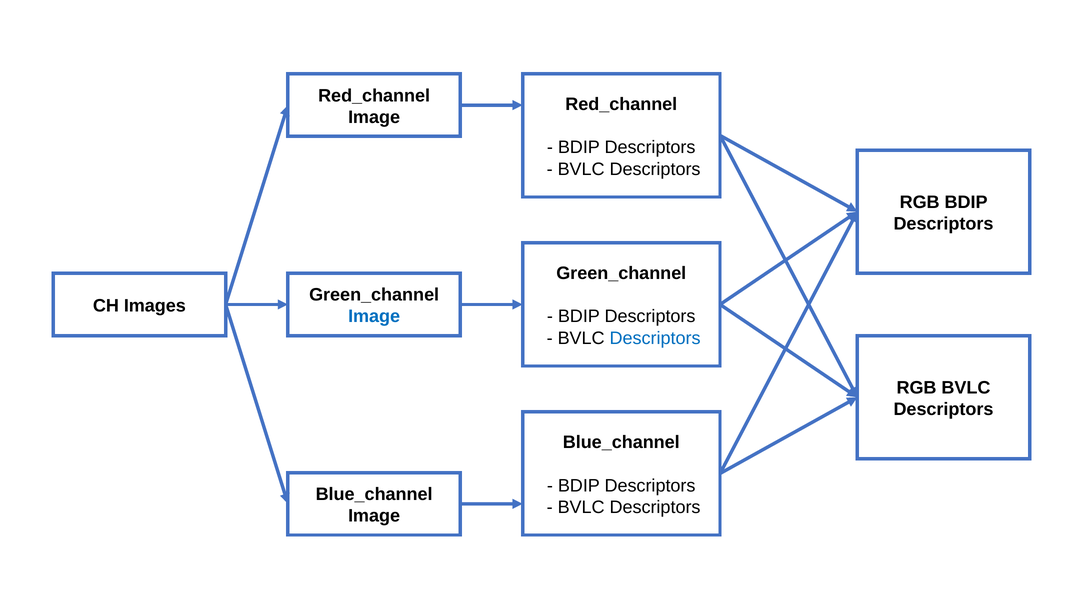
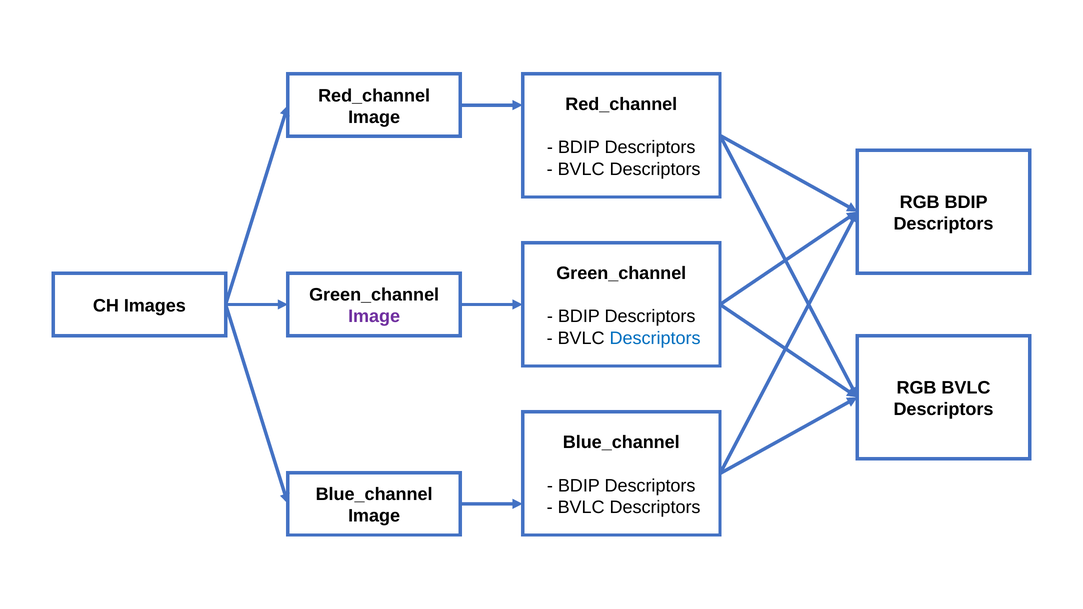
Image colour: blue -> purple (374, 317)
